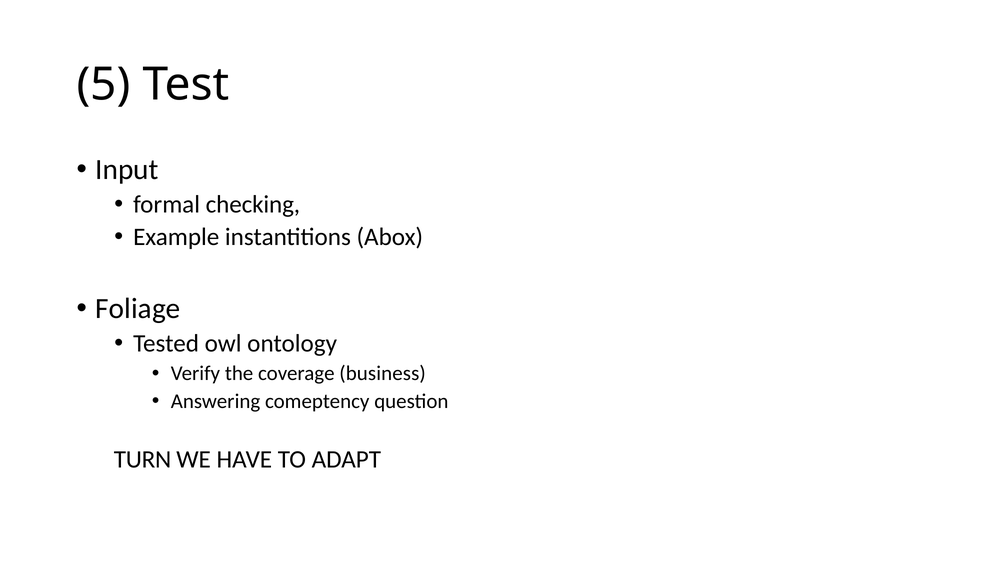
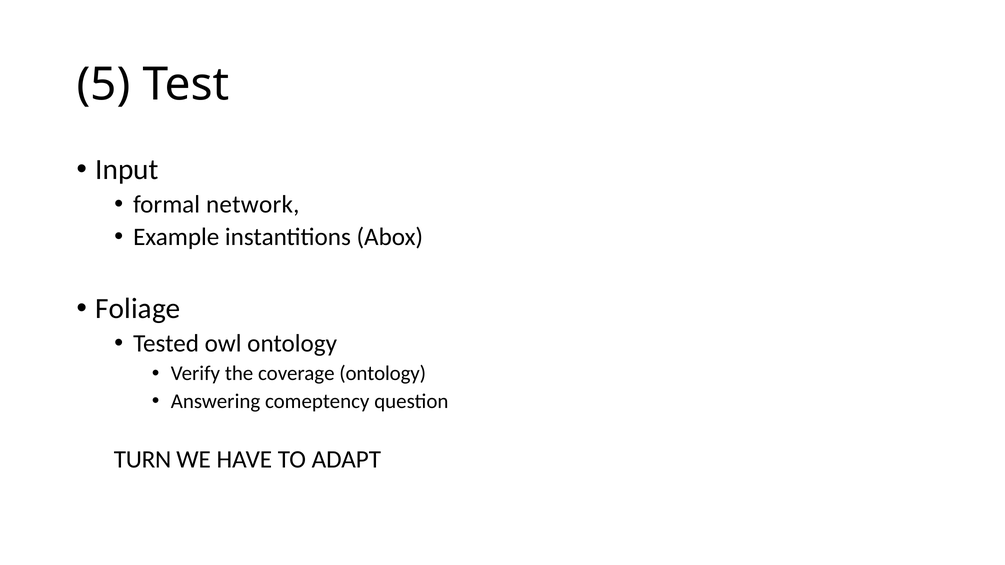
checking: checking -> network (253, 205)
coverage business: business -> ontology (383, 374)
